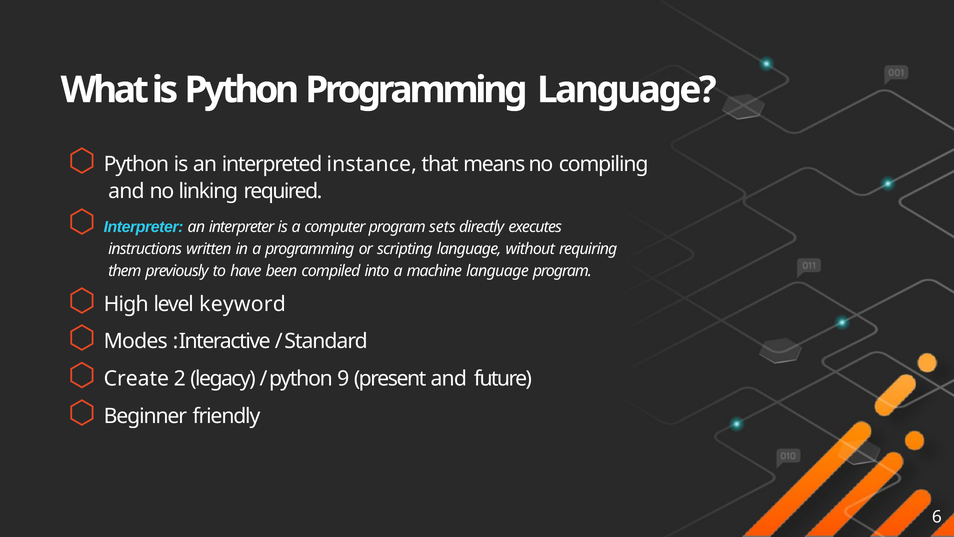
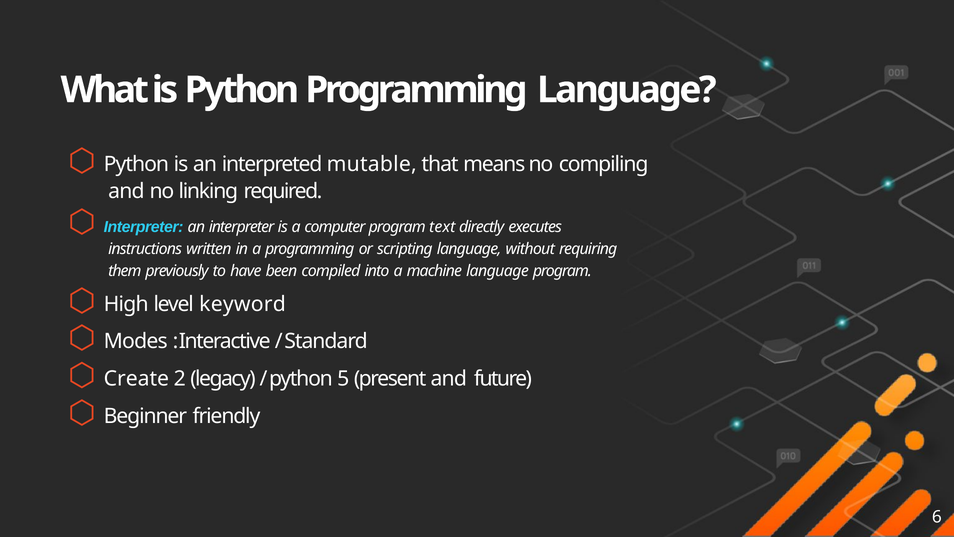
instance: instance -> mutable (372, 164)
sets: sets -> text (442, 227)
9: 9 -> 5 (343, 378)
